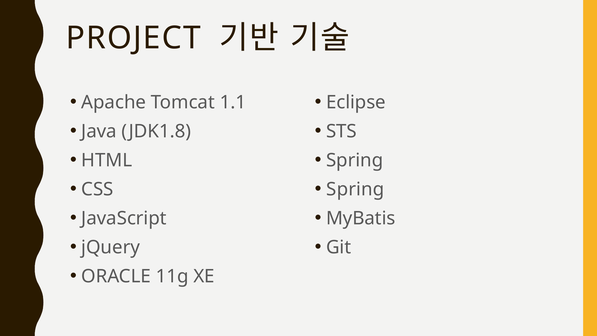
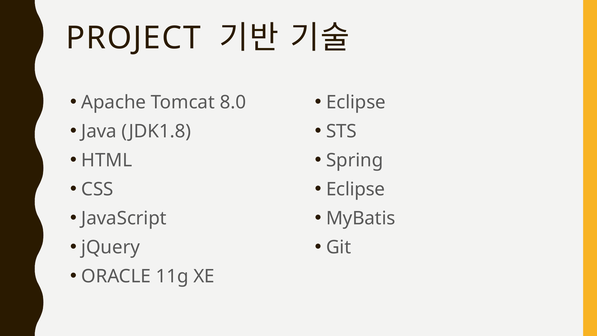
1.1: 1.1 -> 8.0 (233, 102)
Spring: Spring -> Eclipse (356, 189)
